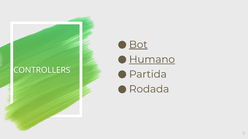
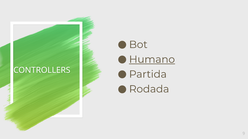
Bot underline: present -> none (138, 45)
